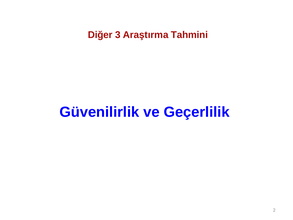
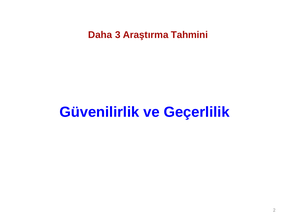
Diğer: Diğer -> Daha (100, 35)
